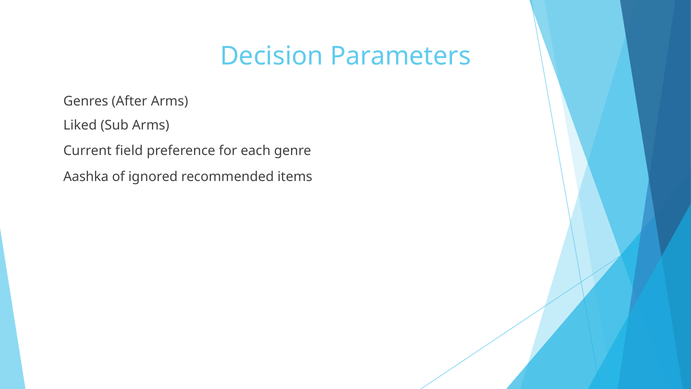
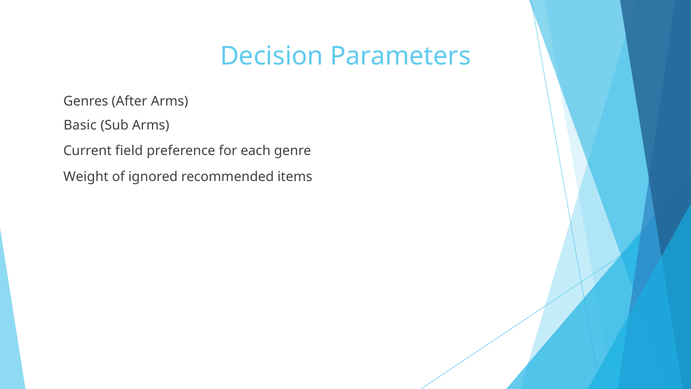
Liked: Liked -> Basic (80, 125)
Aashka: Aashka -> Weight (86, 177)
